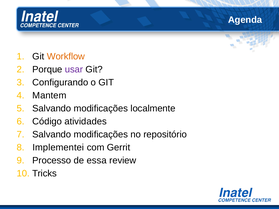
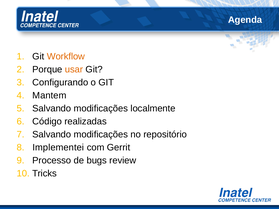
usar colour: purple -> orange (74, 69)
atividades: atividades -> realizadas (86, 122)
essa: essa -> bugs (97, 161)
